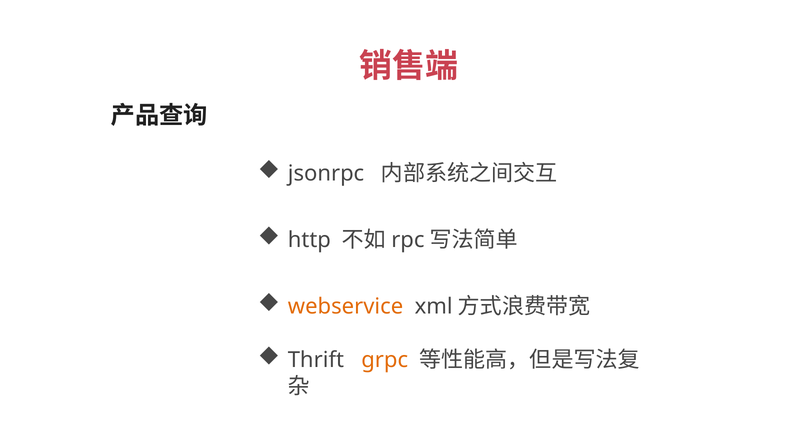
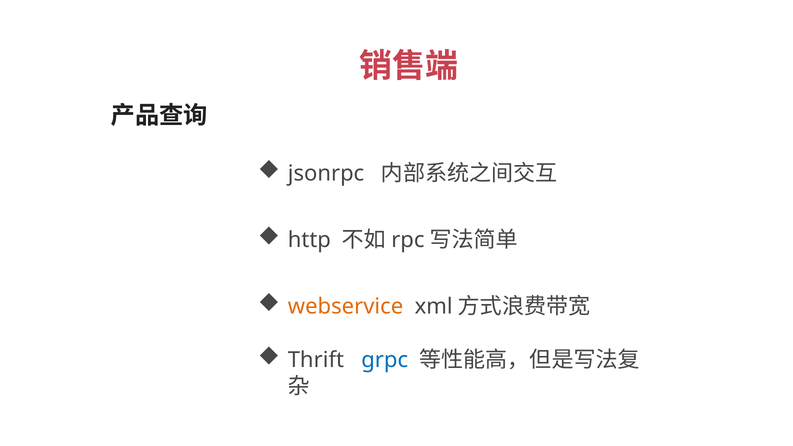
grpc colour: orange -> blue (385, 360)
